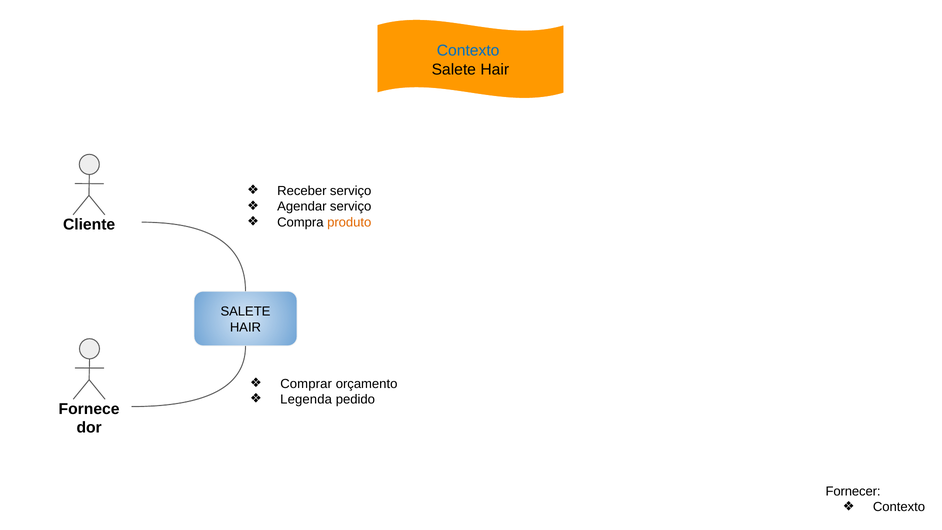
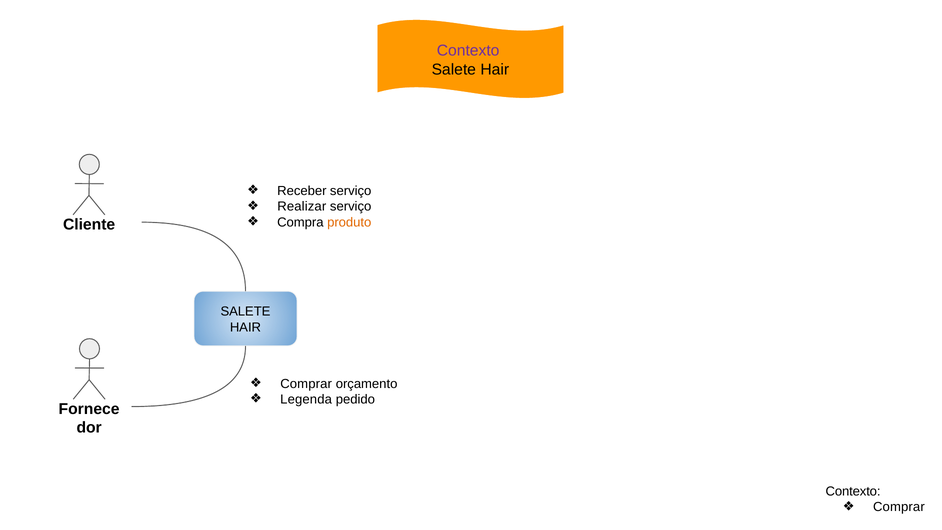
Contexto colour: blue -> purple (468, 51)
Agendar: Agendar -> Realizar (302, 206)
Fornecer: Fornecer -> Contexto (853, 491)
Contexto: Contexto -> Comprar (899, 507)
